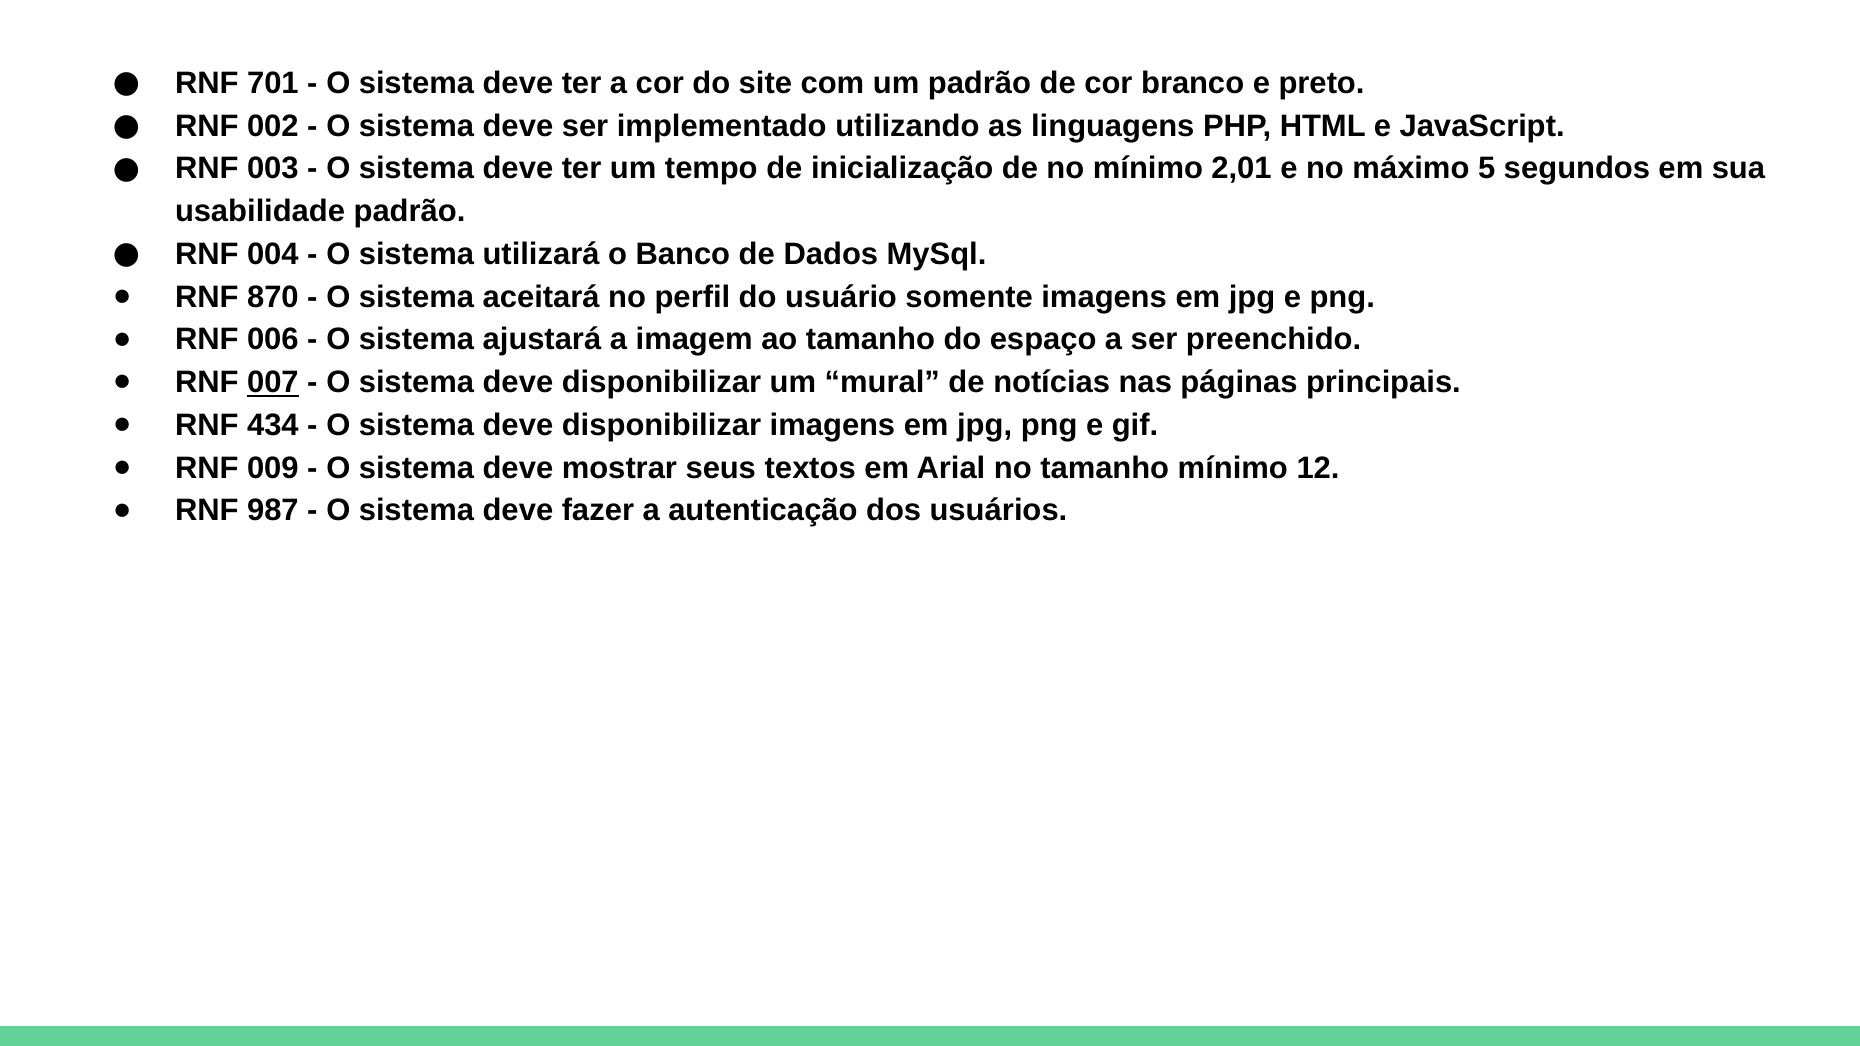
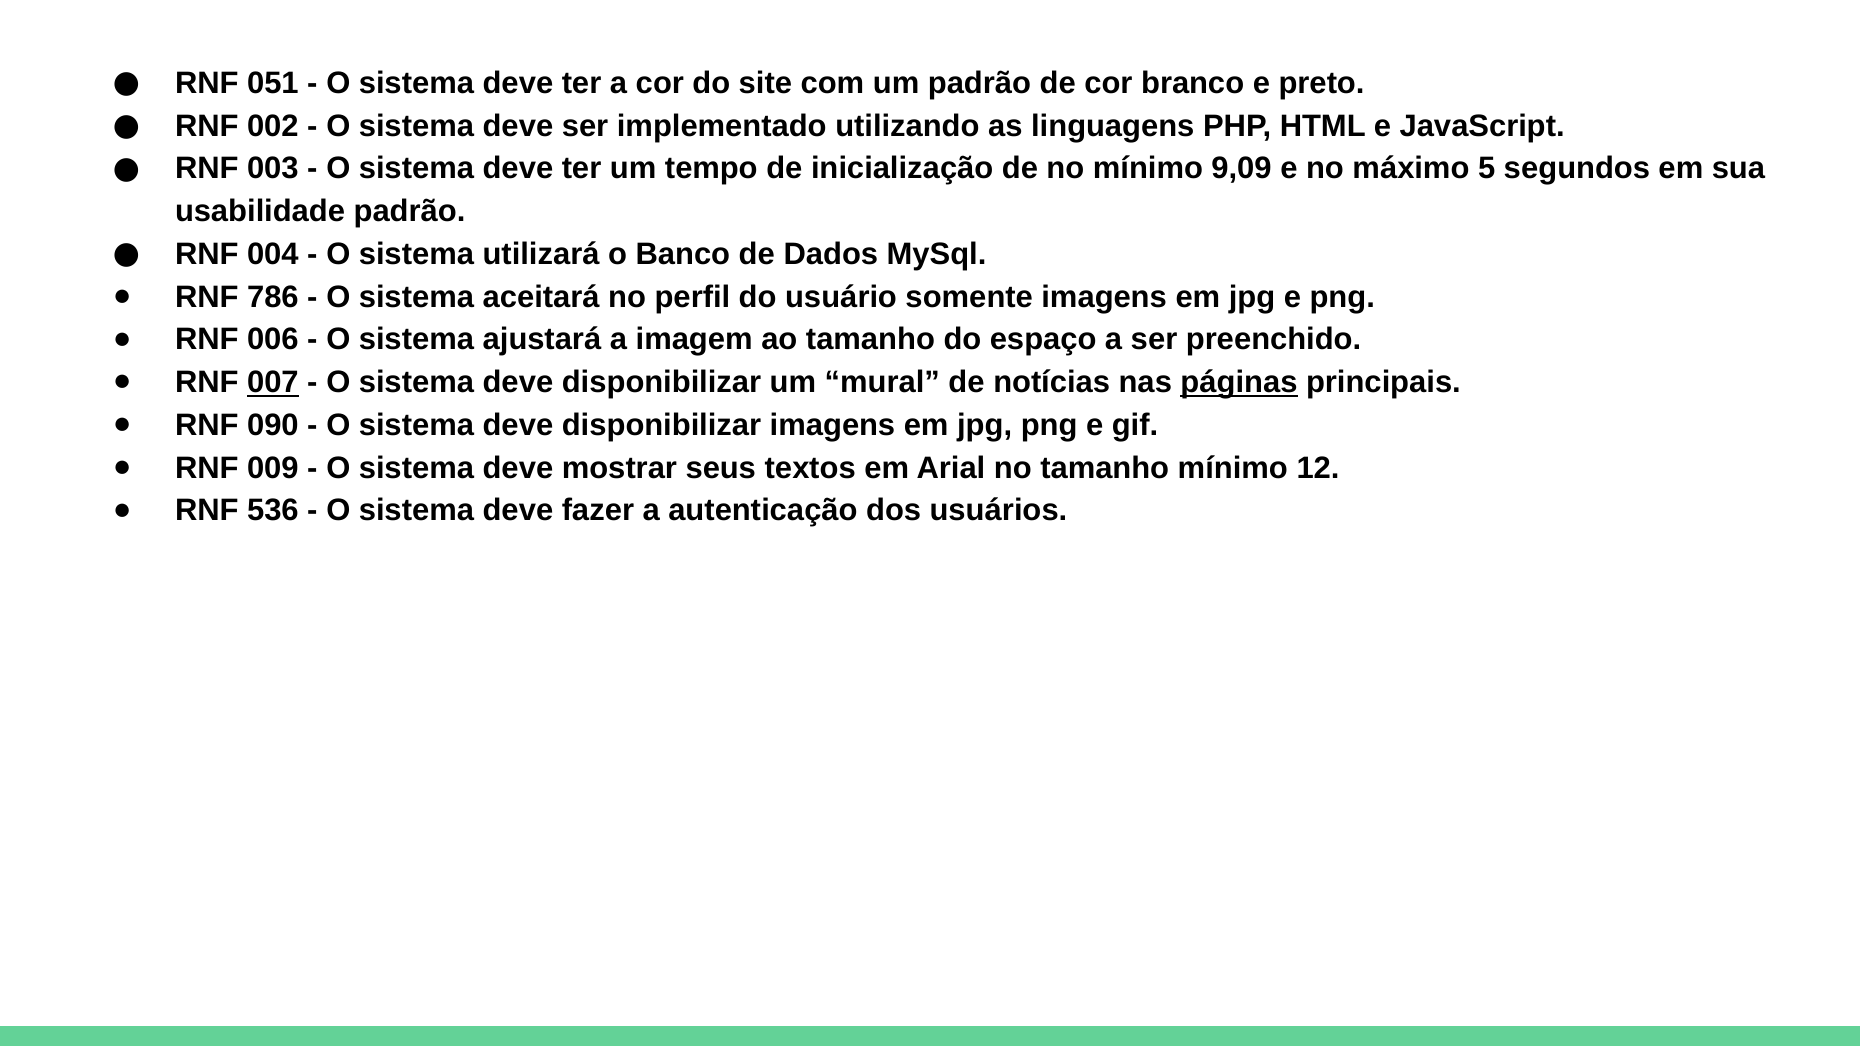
701: 701 -> 051 (273, 83)
2,01: 2,01 -> 9,09 (1242, 169)
870: 870 -> 786 (273, 297)
páginas underline: none -> present (1239, 382)
434: 434 -> 090 (273, 425)
987: 987 -> 536 (273, 511)
